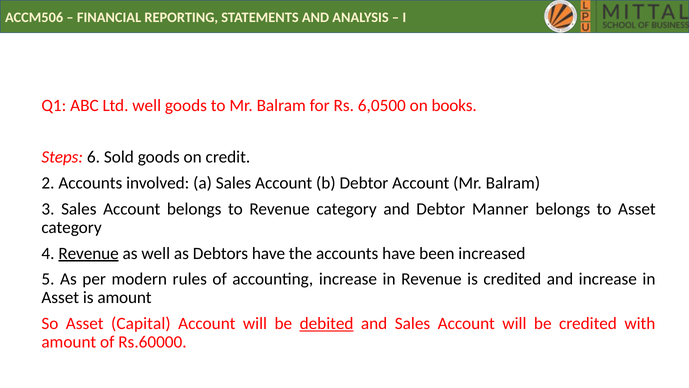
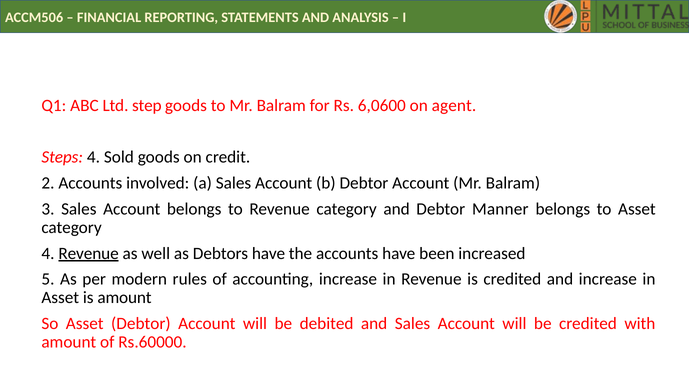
Ltd well: well -> step (147, 106)
6,0500: 6,0500 -> 6,0600 (382, 106)
books: books -> agent (454, 106)
Steps 6: 6 -> 4 (94, 157)
Asset Capital: Capital -> Debtor (141, 323)
debited underline: present -> none (327, 323)
